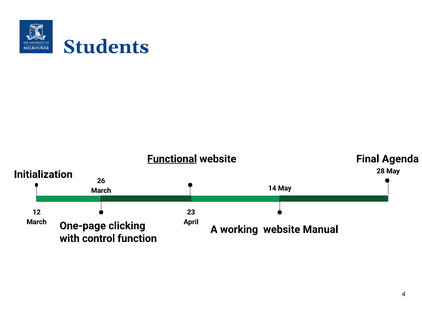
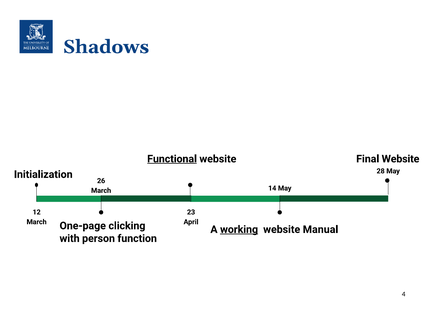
Students: Students -> Shadows (106, 47)
Final Agenda: Agenda -> Website (401, 159)
working underline: none -> present (239, 229)
control: control -> person (99, 238)
